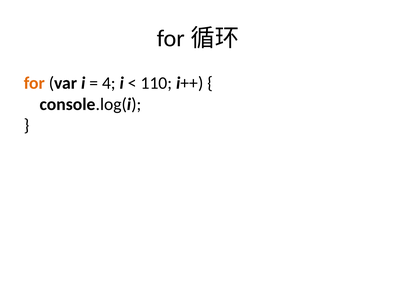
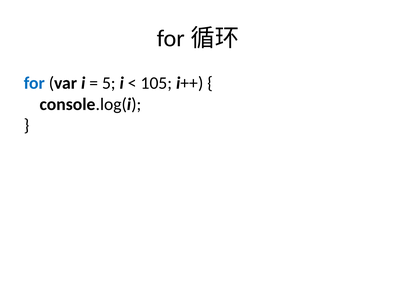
for colour: orange -> blue (34, 83)
4: 4 -> 5 (109, 83)
110: 110 -> 105 (156, 83)
